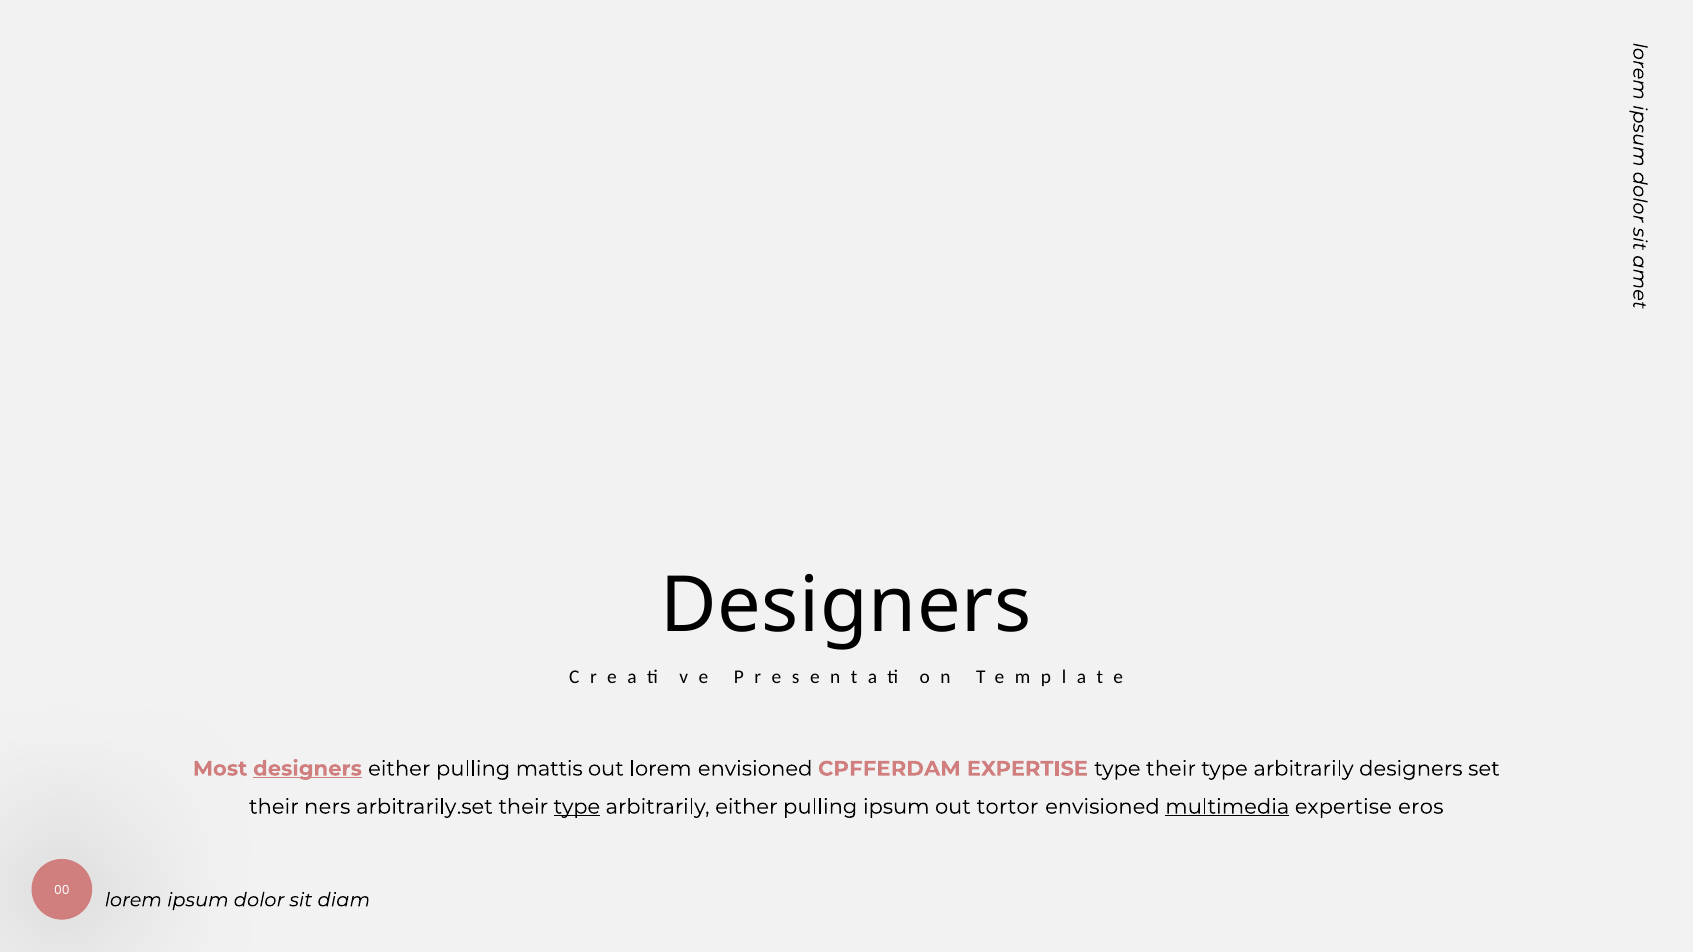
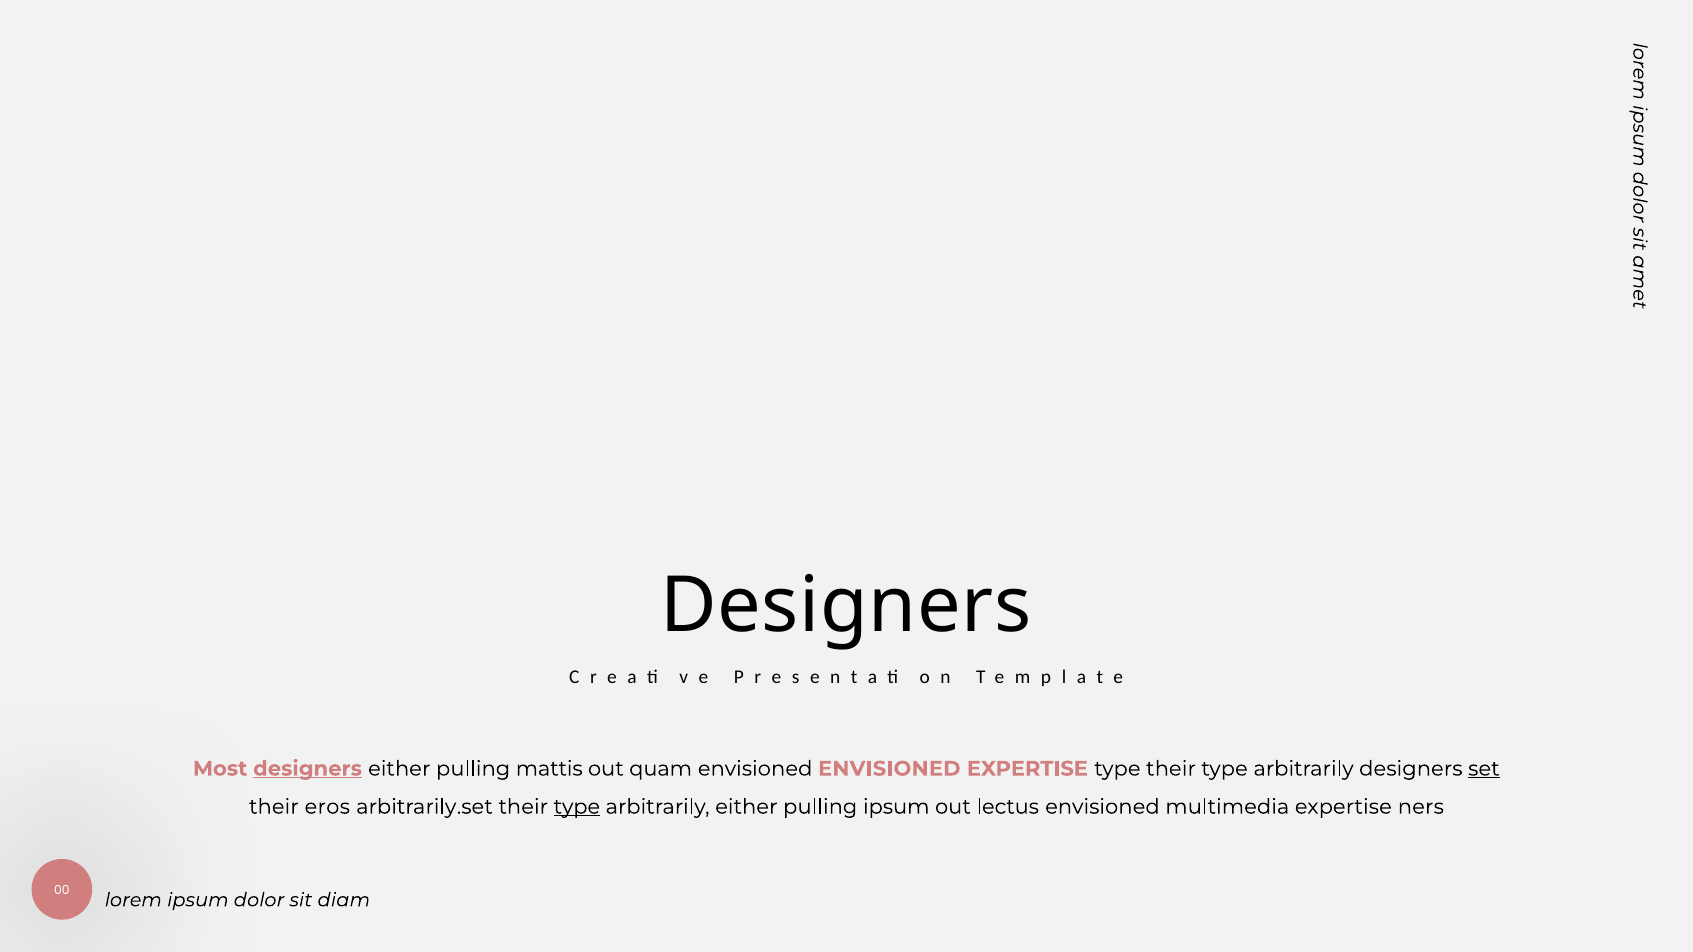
out lorem: lorem -> quam (661, 769)
envisioned CPFFERDAM: CPFFERDAM -> ENVISIONED (889, 769)
set underline: none -> present (1484, 769)
ners: ners -> eros (327, 807)
tortor: tortor -> lectus (1008, 807)
multimedia underline: present -> none (1227, 807)
eros: eros -> ners (1421, 807)
